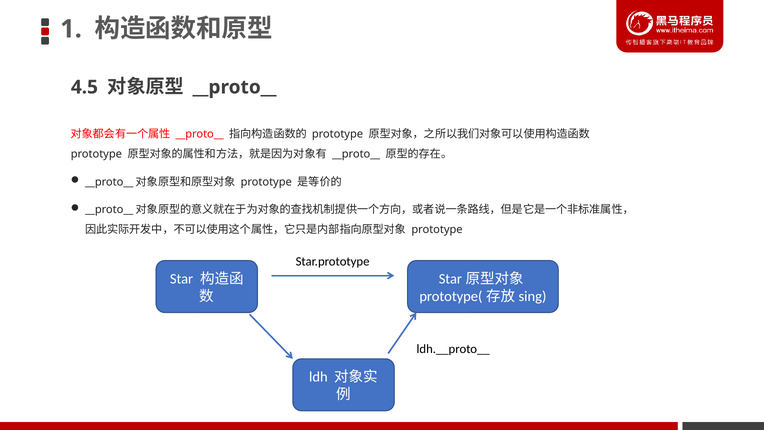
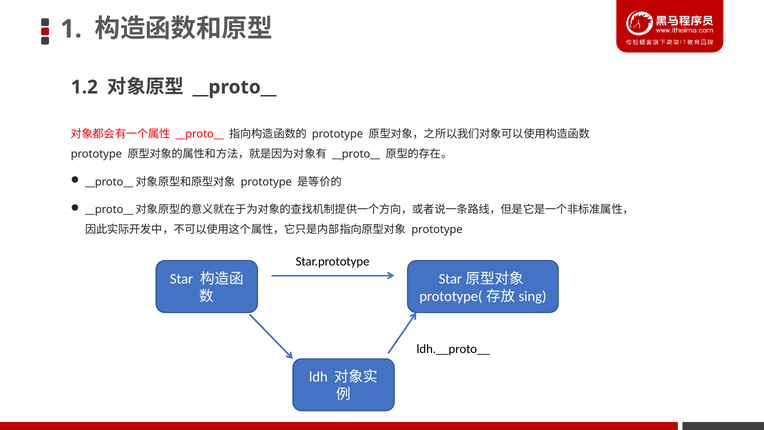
4.5: 4.5 -> 1.2 (84, 87)
